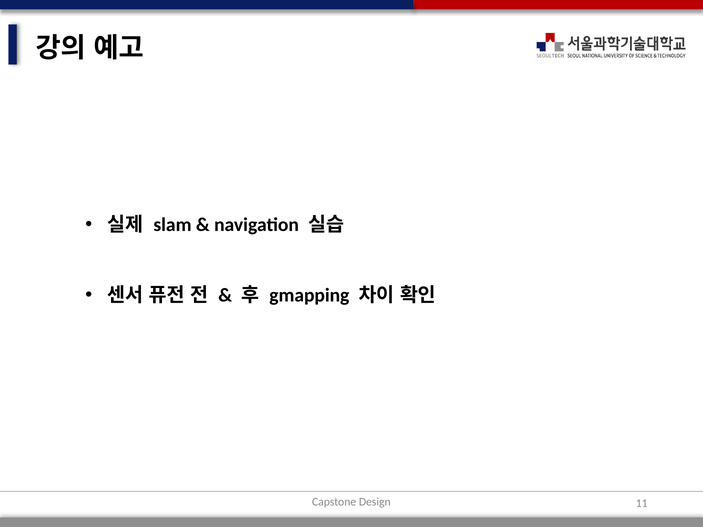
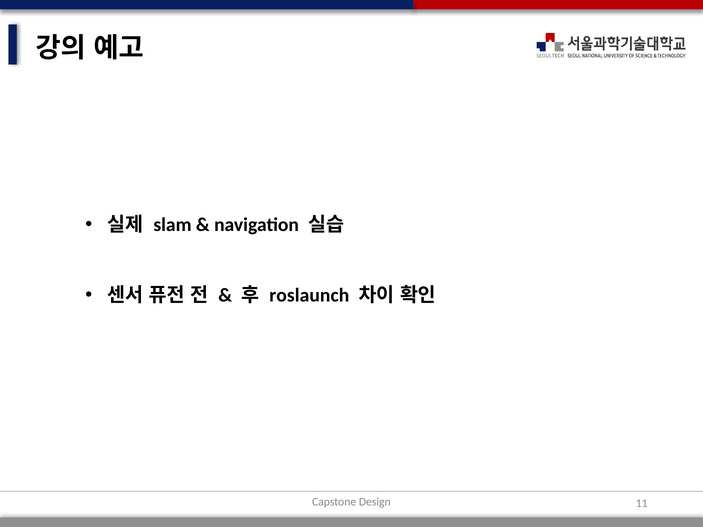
gmapping: gmapping -> roslaunch (309, 295)
